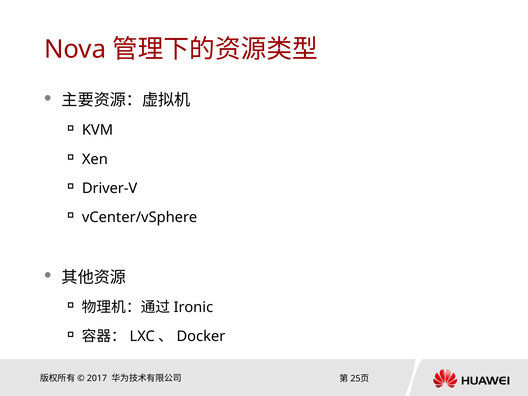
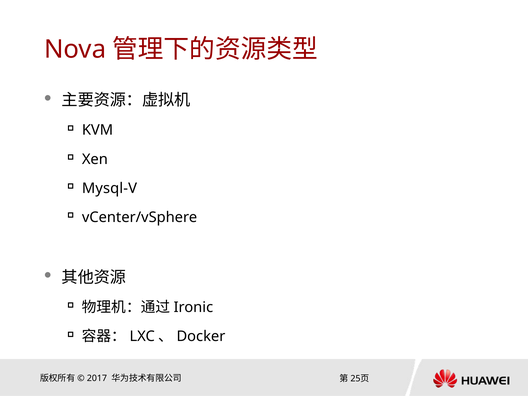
Driver-V: Driver-V -> Mysql-V (109, 188)
